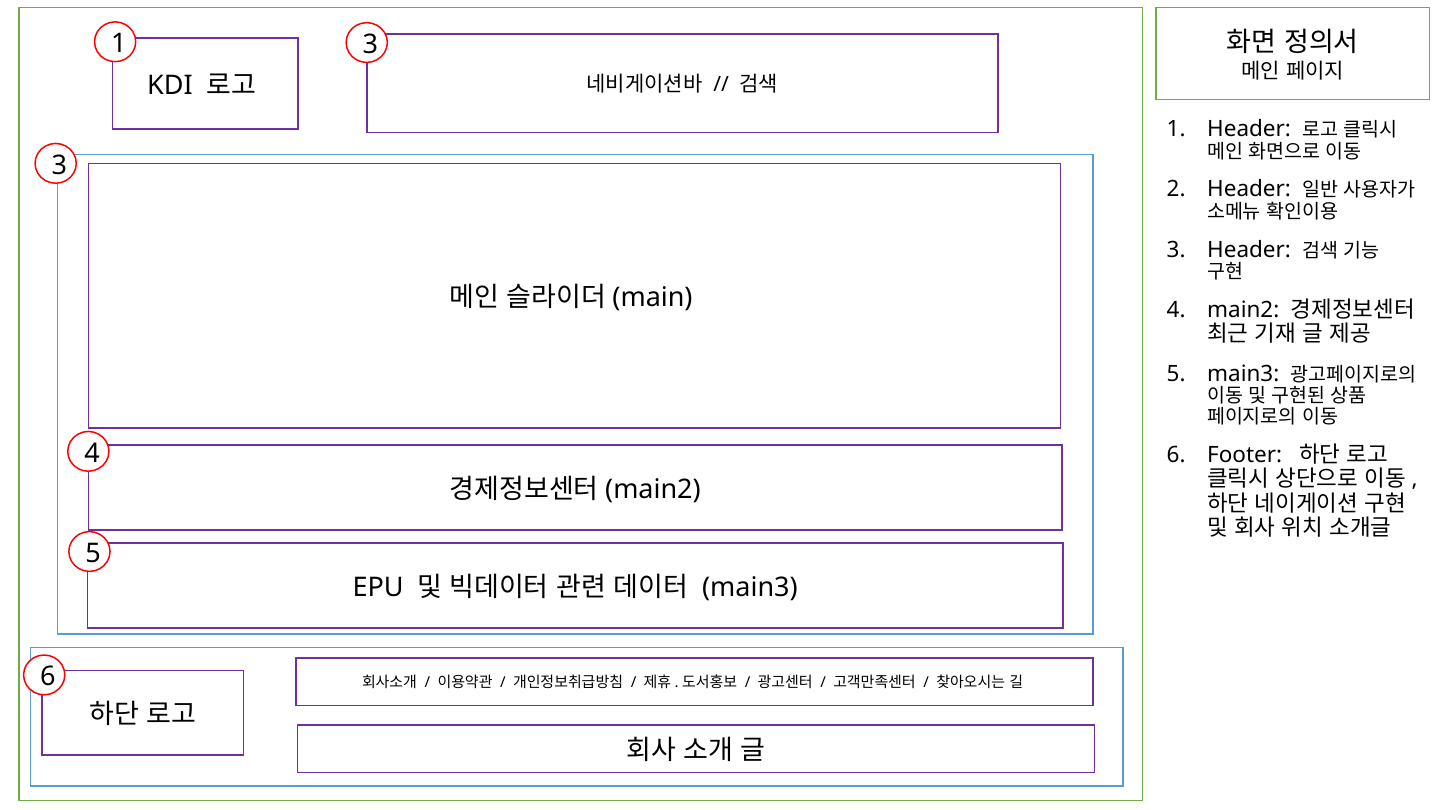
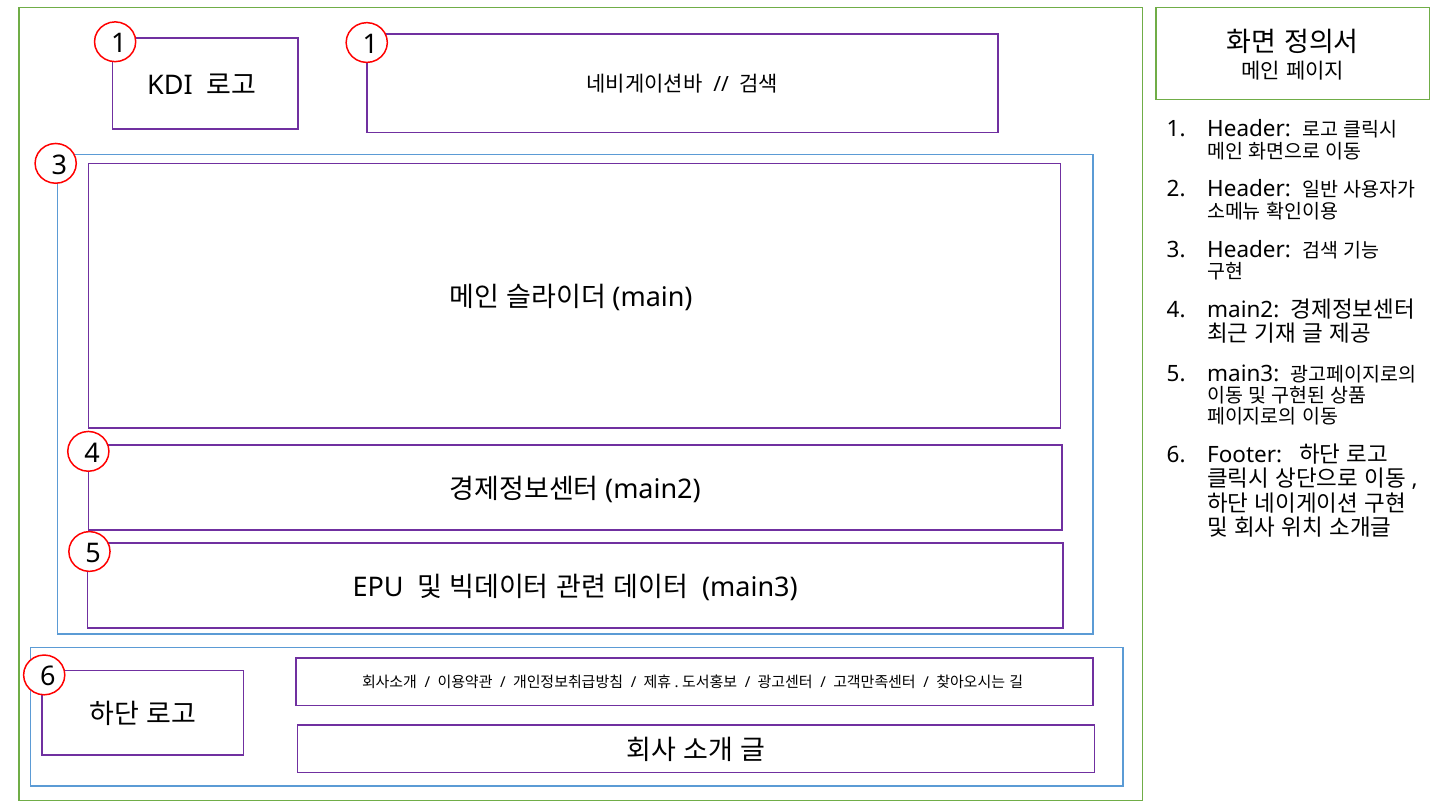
1 3: 3 -> 1 (370, 44)
